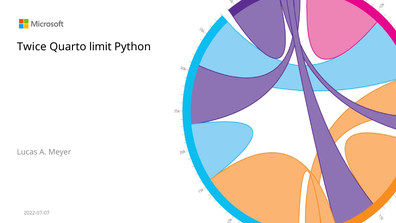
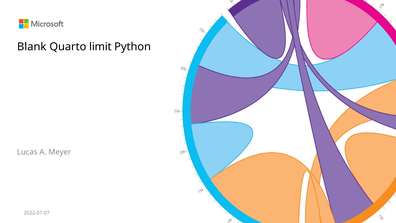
Twice: Twice -> Blank (32, 47)
